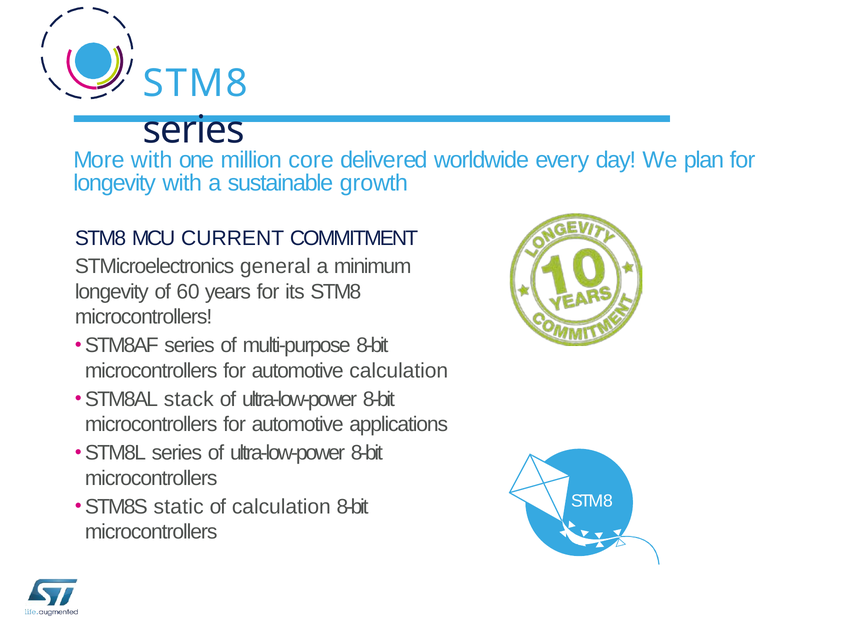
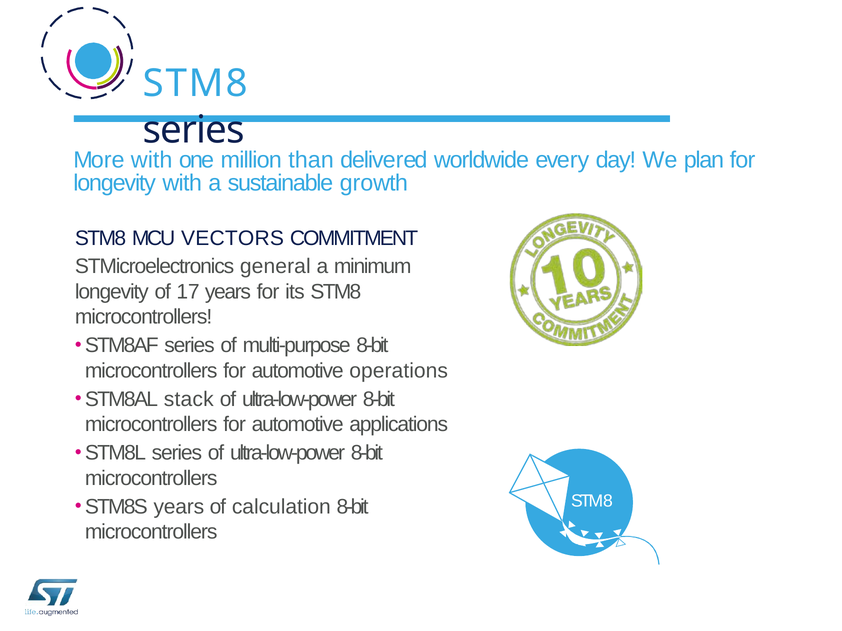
core: core -> than (311, 160)
CURRENT: CURRENT -> VECTORS (232, 239)
60: 60 -> 17 (188, 292)
automotive calculation: calculation -> operations (399, 371)
STM8S static: static -> years (179, 507)
